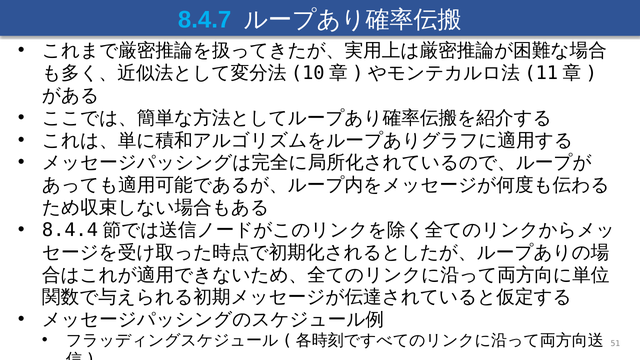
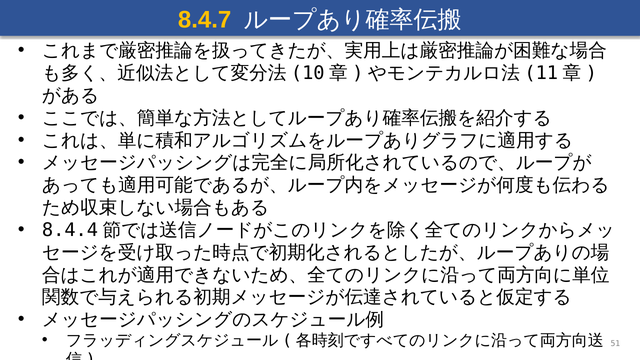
8.4.7 colour: light blue -> yellow (205, 20)
